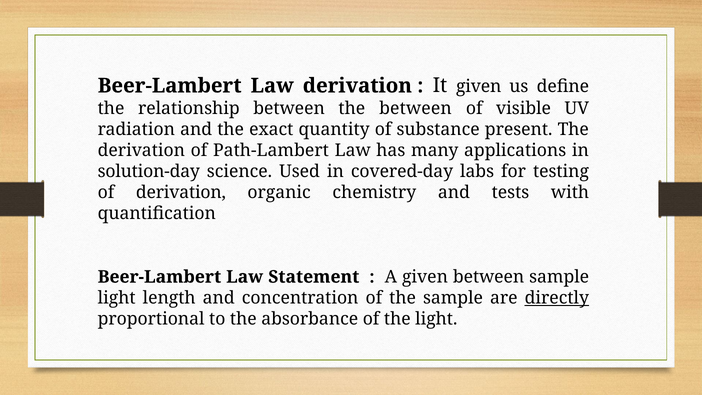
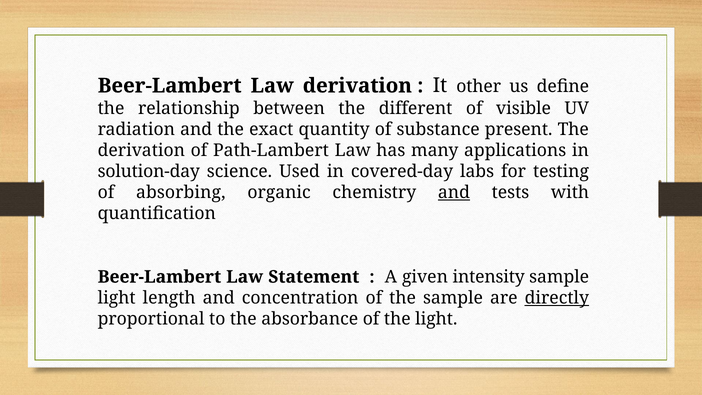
It given: given -> other (479, 87)
the between: between -> different (416, 108)
of derivation: derivation -> absorbing (181, 193)
and underline: none -> present (454, 193)
given between: between -> intensity (489, 277)
